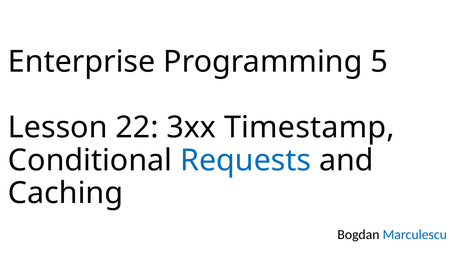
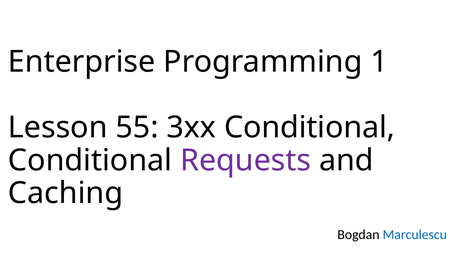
5: 5 -> 1 (379, 62)
22: 22 -> 55 (137, 128)
3xx Timestamp: Timestamp -> Conditional (309, 128)
Requests colour: blue -> purple (246, 161)
